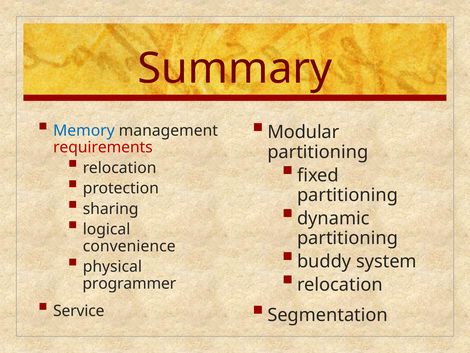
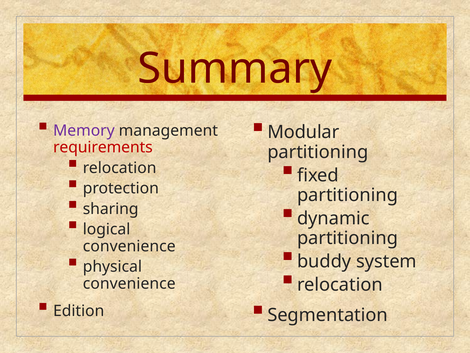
Memory colour: blue -> purple (84, 130)
programmer: programmer -> convenience (129, 283)
Service: Service -> Edition (79, 311)
